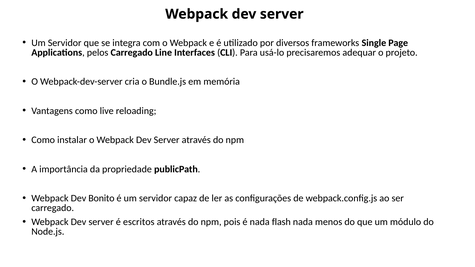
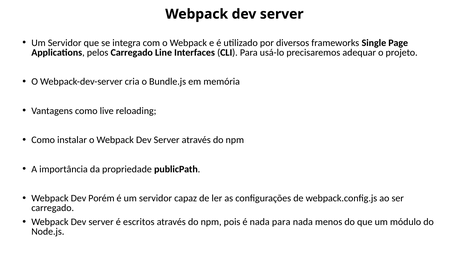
Bonito: Bonito -> Porém (101, 199)
nada flash: flash -> para (281, 222)
